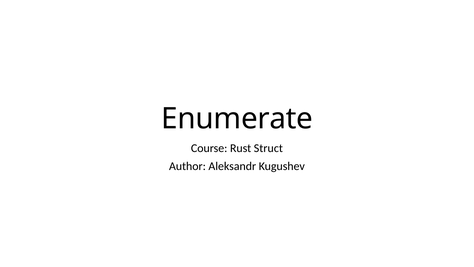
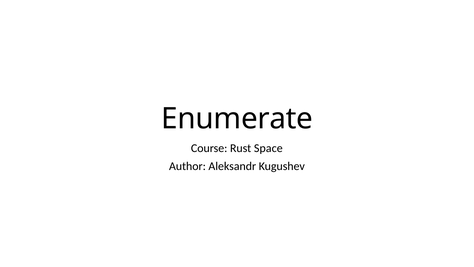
Struct: Struct -> Space (268, 148)
